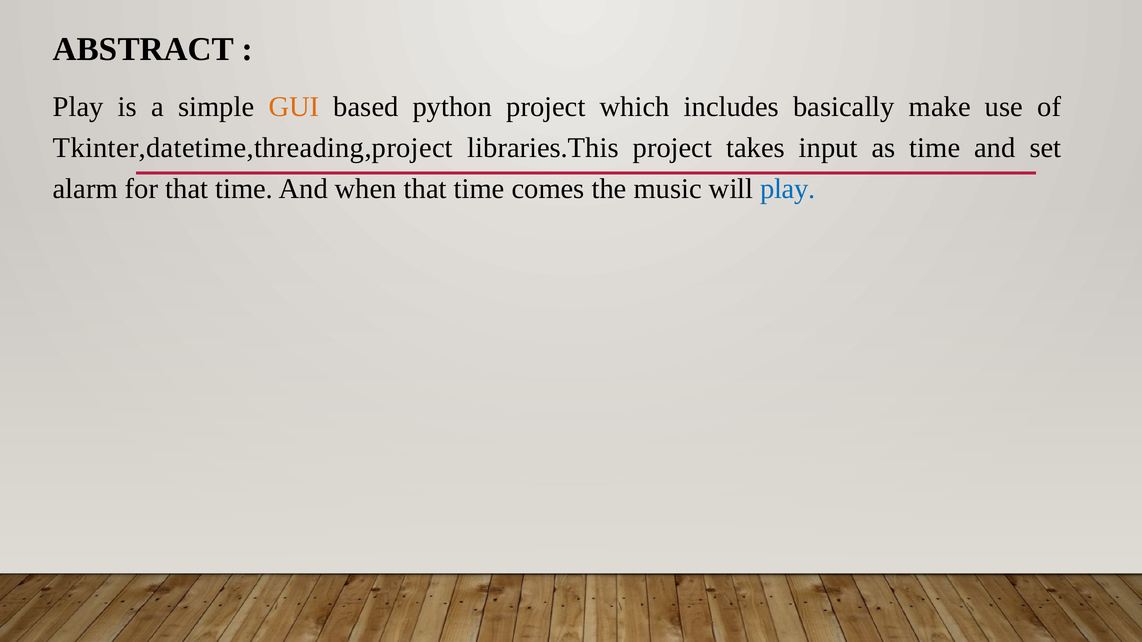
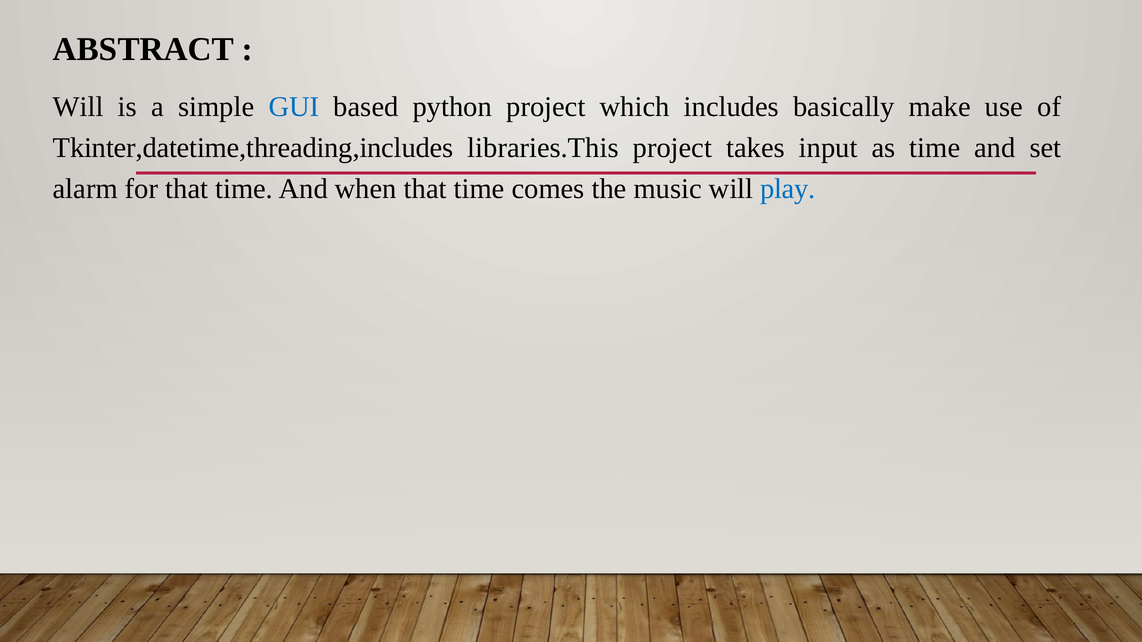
Play: Play -> Will (78, 107)
GUI colour: orange -> blue (294, 107)
Tkinter,datetime,threading,project: Tkinter,datetime,threading,project -> Tkinter,datetime,threading,includes (253, 148)
